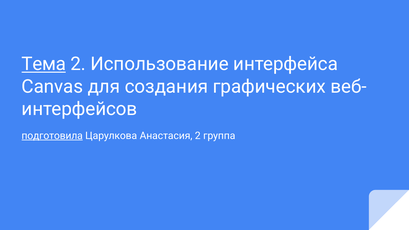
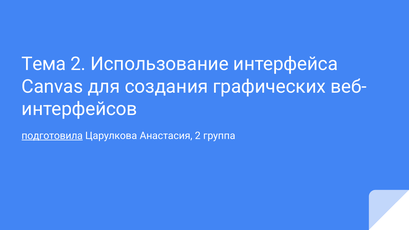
Тема underline: present -> none (44, 64)
